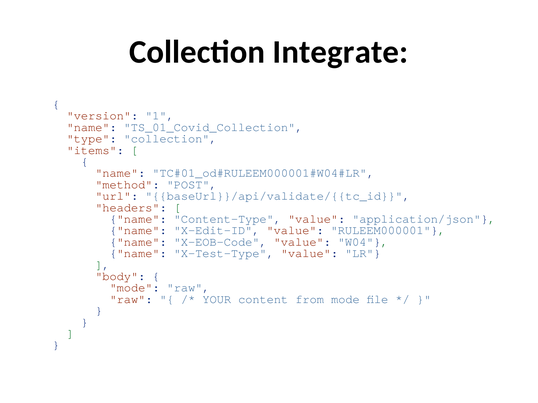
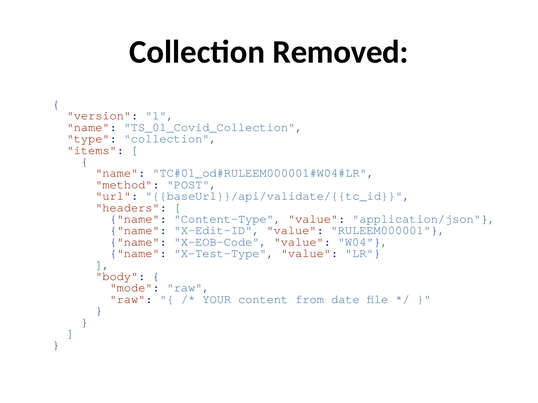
Integrate: Integrate -> Removed (341, 52)
from mode: mode -> date (345, 300)
